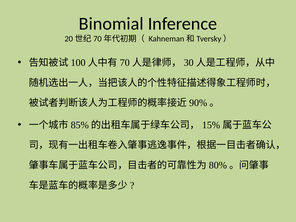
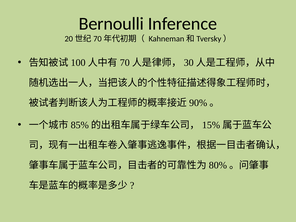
Binomial: Binomial -> Bernoulli (111, 24)
